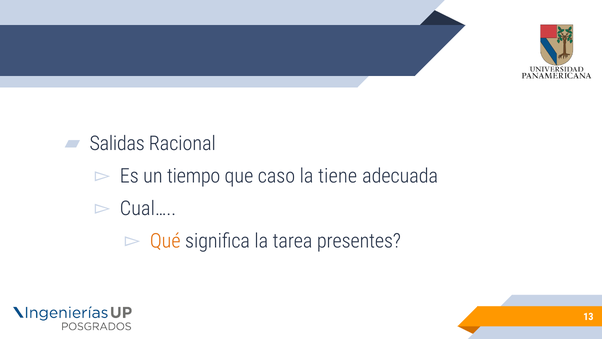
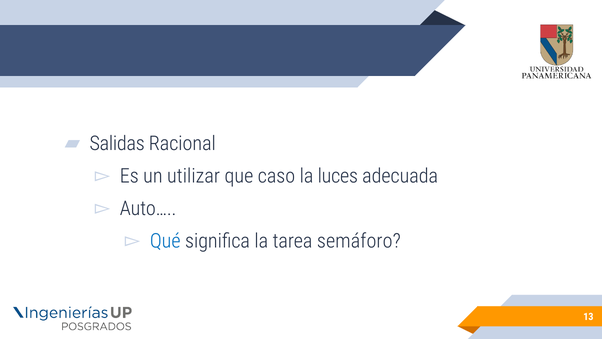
tiempo: tiempo -> utilizar (194, 176)
tiene: tiene -> luces (338, 176)
Cual…: Cual… -> Auto… (148, 209)
Qué colour: orange -> blue (165, 241)
presentes: presentes -> semáforo (359, 241)
